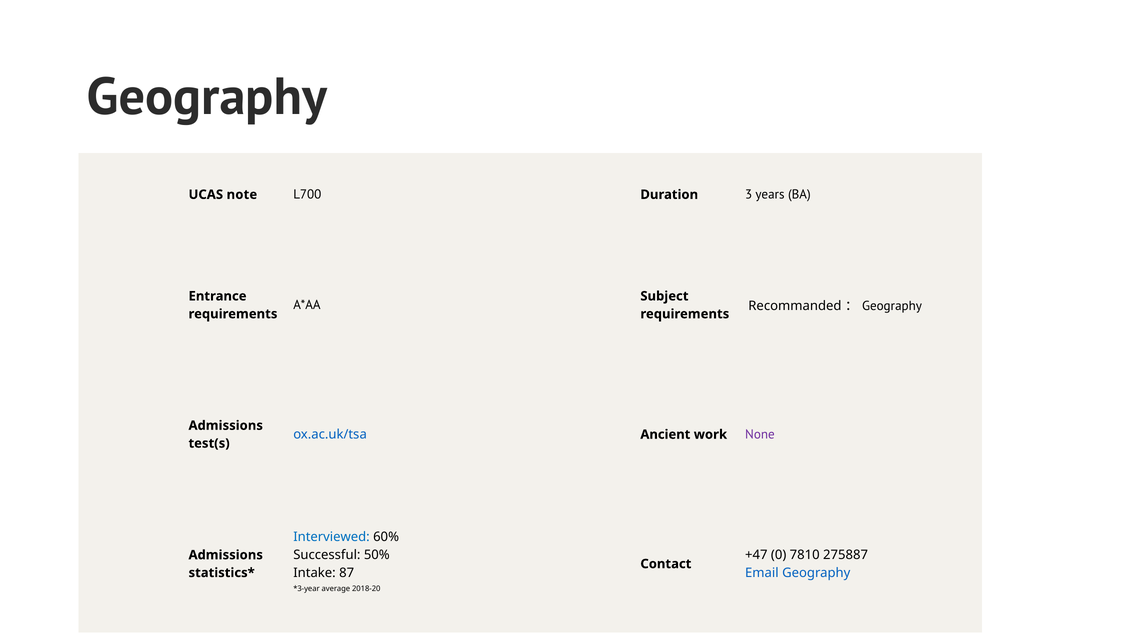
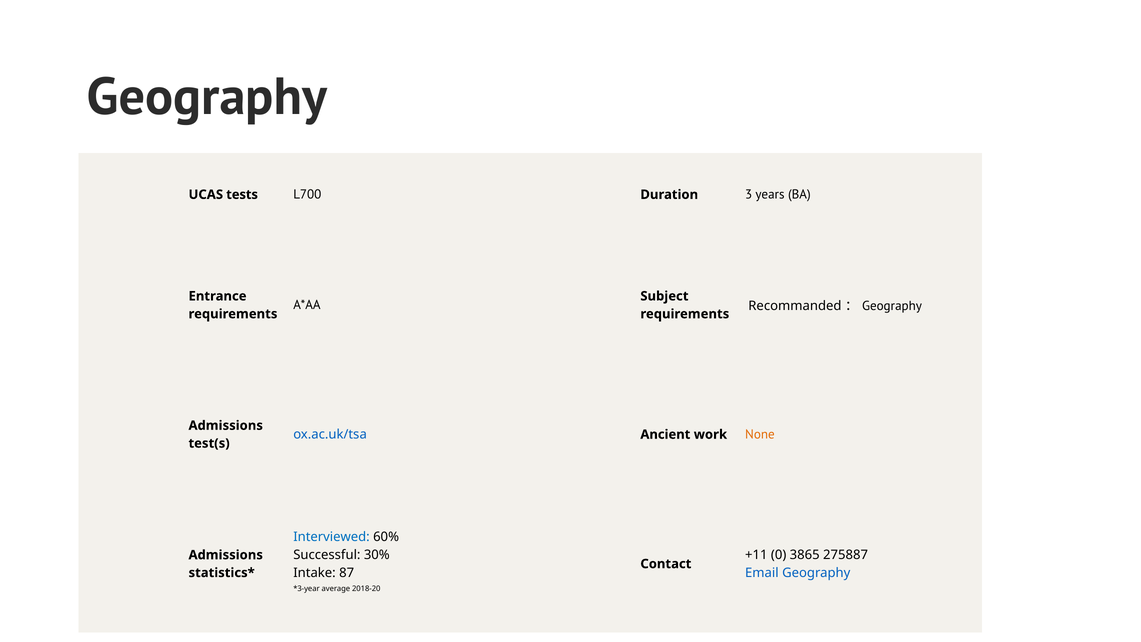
note: note -> tests (242, 195)
None colour: purple -> orange (760, 434)
50%: 50% -> 30% (377, 555)
+47: +47 -> +11 (756, 555)
7810: 7810 -> 3865 (805, 555)
